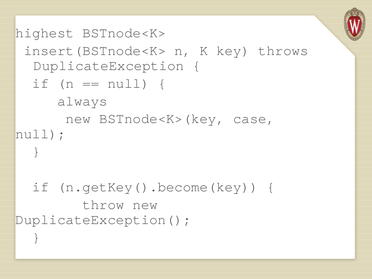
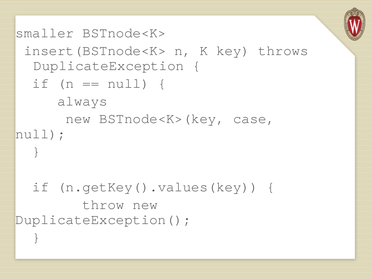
highest: highest -> smaller (45, 33)
n.getKey().become(key: n.getKey().become(key -> n.getKey().values(key (158, 187)
